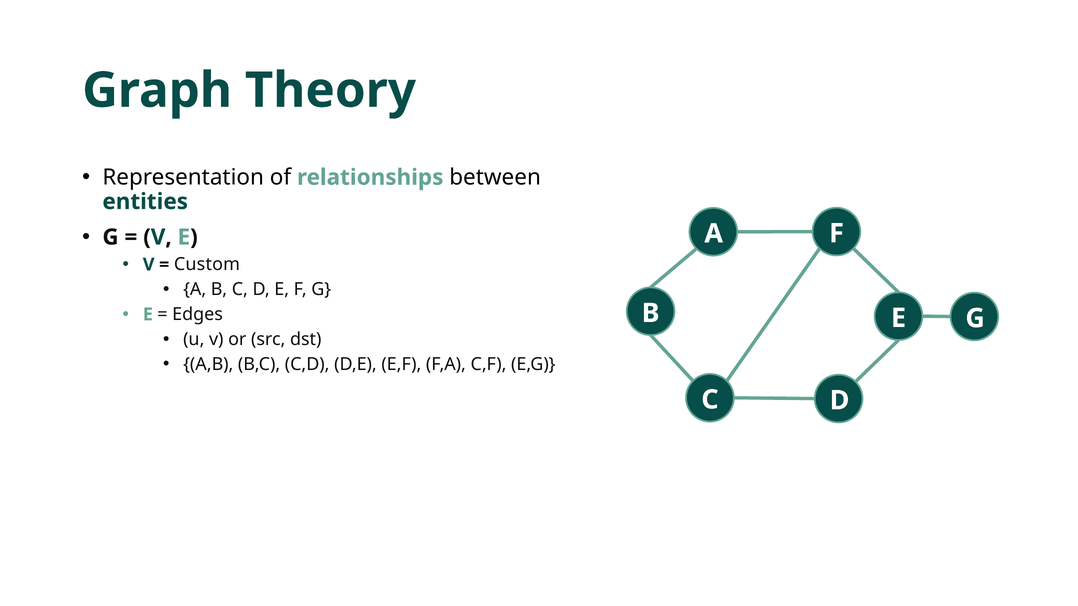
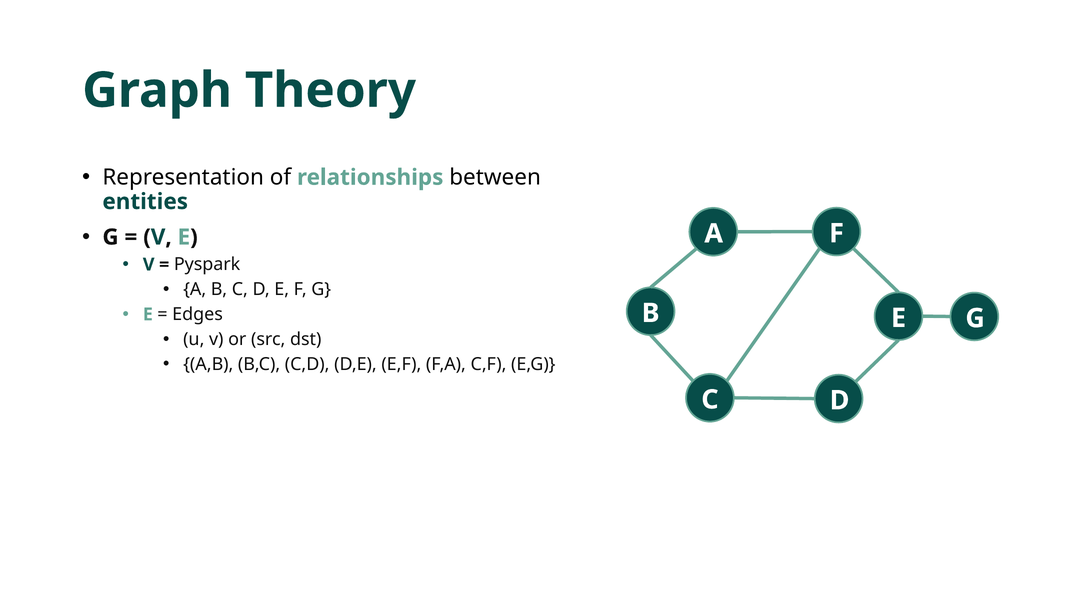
Custom: Custom -> Pyspark (207, 265)
